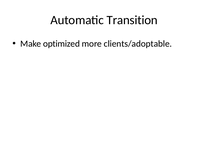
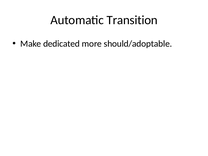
optimized: optimized -> dedicated (61, 44)
clients/adoptable: clients/adoptable -> should/adoptable (138, 44)
